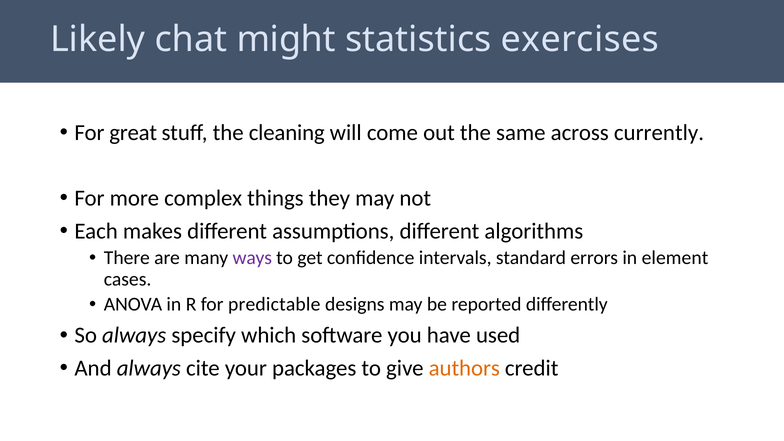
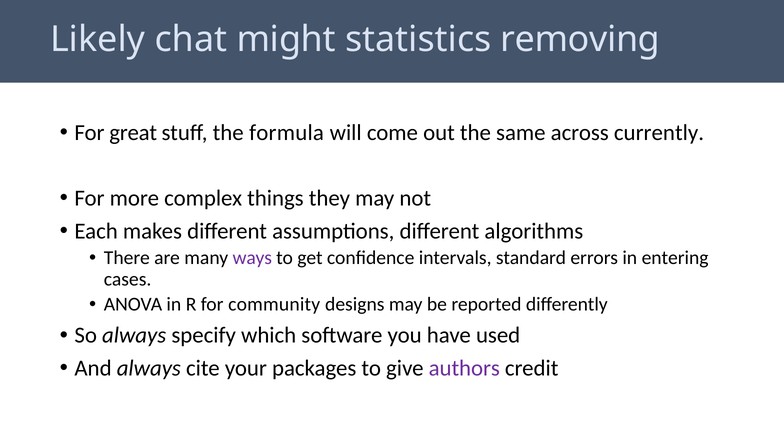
exercises: exercises -> removing (580, 40)
cleaning: cleaning -> formula (287, 133)
element: element -> entering (675, 258)
predictable: predictable -> community (274, 304)
authors colour: orange -> purple (464, 368)
